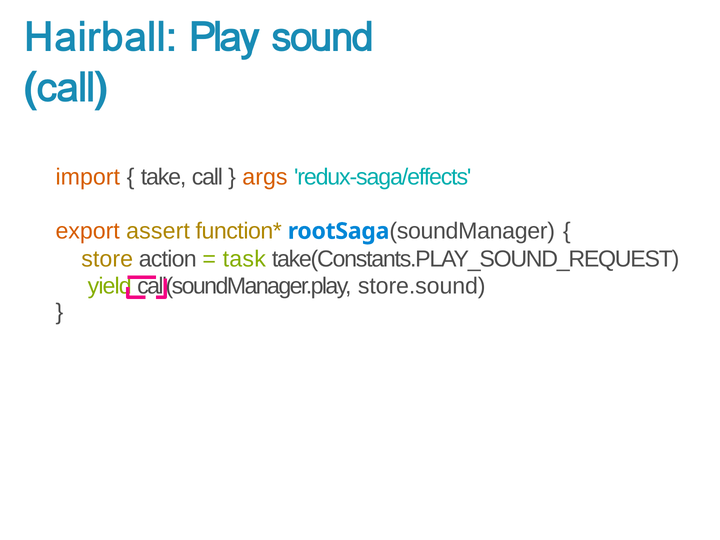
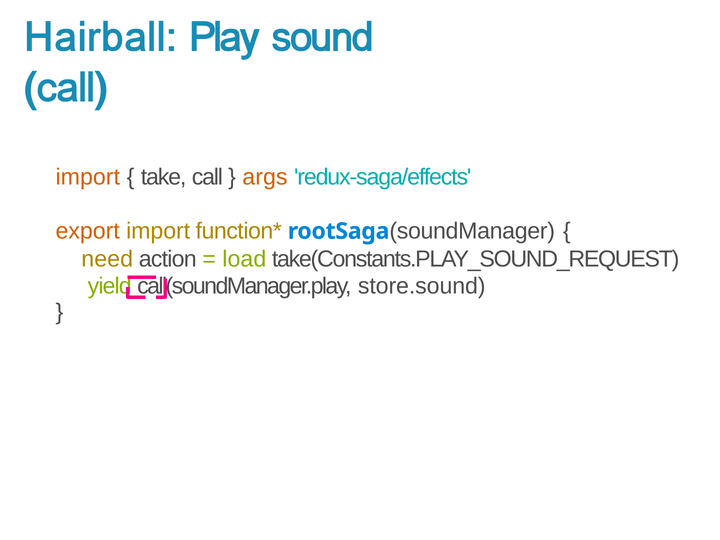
export assert: assert -> import (158, 231)
store: store -> need (107, 259)
task: task -> load (244, 259)
